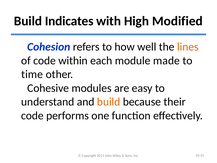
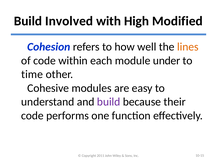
Indicates: Indicates -> Involved (69, 21)
made: made -> under (167, 60)
build colour: orange -> purple (109, 102)
